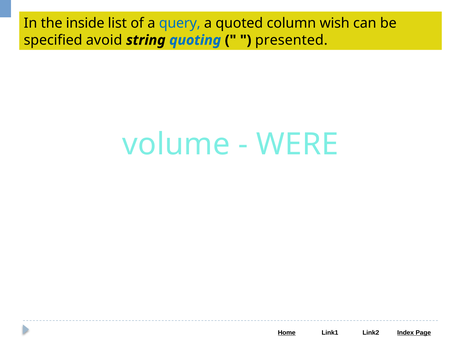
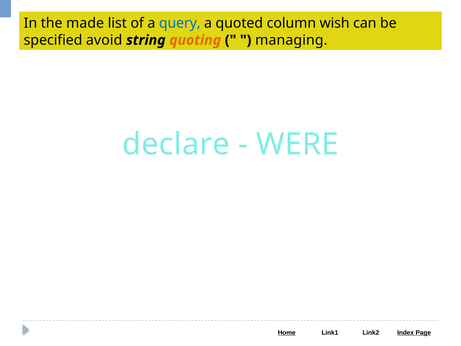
inside: inside -> made (85, 23)
quoting colour: blue -> orange (195, 40)
presented: presented -> managing (291, 40)
volume: volume -> declare (176, 144)
